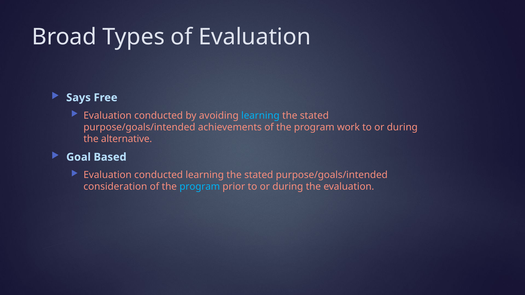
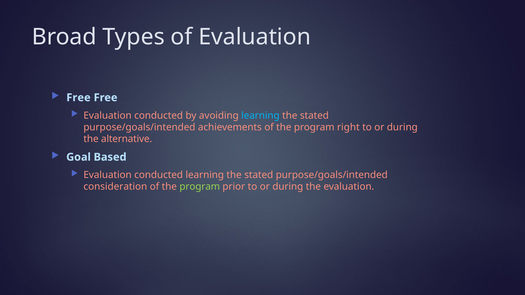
Says: Says -> Free (78, 98)
work: work -> right (348, 127)
program colour: light blue -> light green (200, 187)
